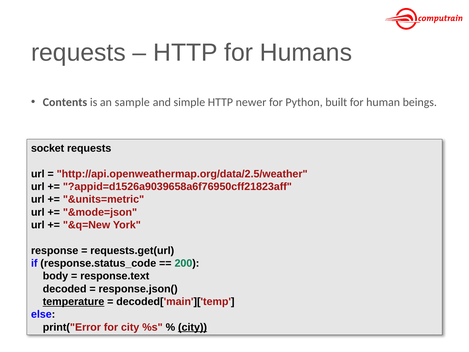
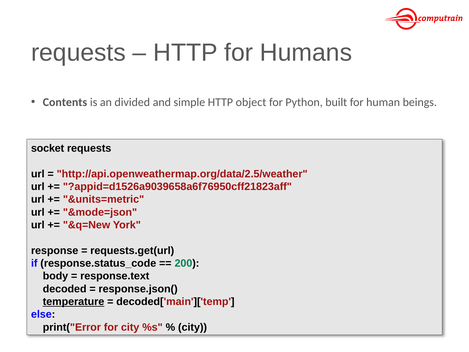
sample: sample -> divided (132, 102)
newer: newer -> object (251, 102)
city underline: present -> none (193, 327)
